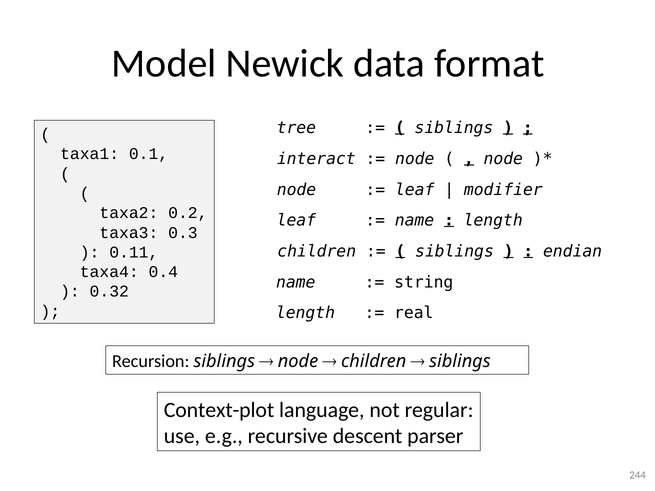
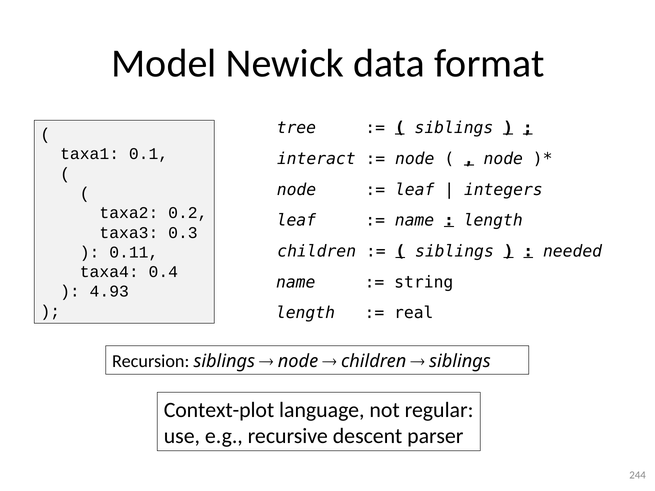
modifier: modifier -> integers (503, 190)
endian: endian -> needed (573, 251)
0.32: 0.32 -> 4.93 (109, 292)
